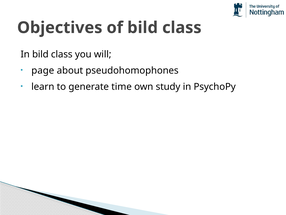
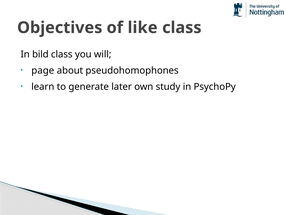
of bild: bild -> like (143, 28)
time: time -> later (122, 87)
